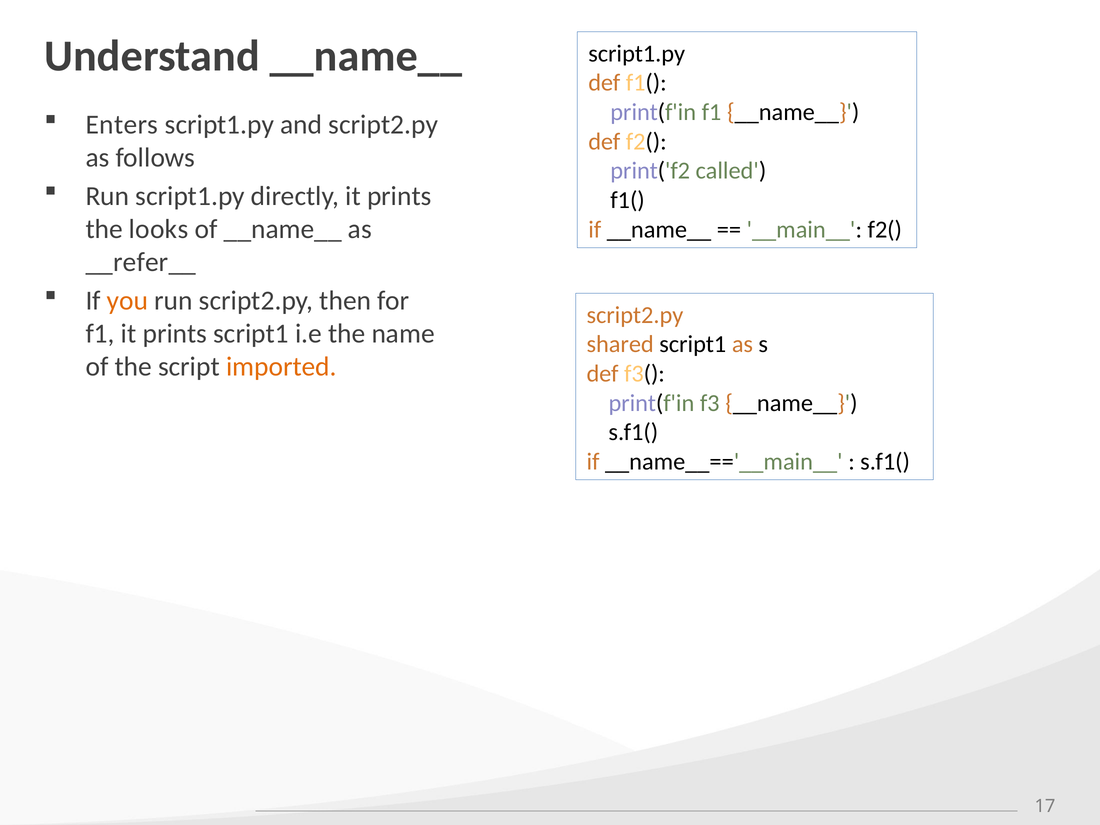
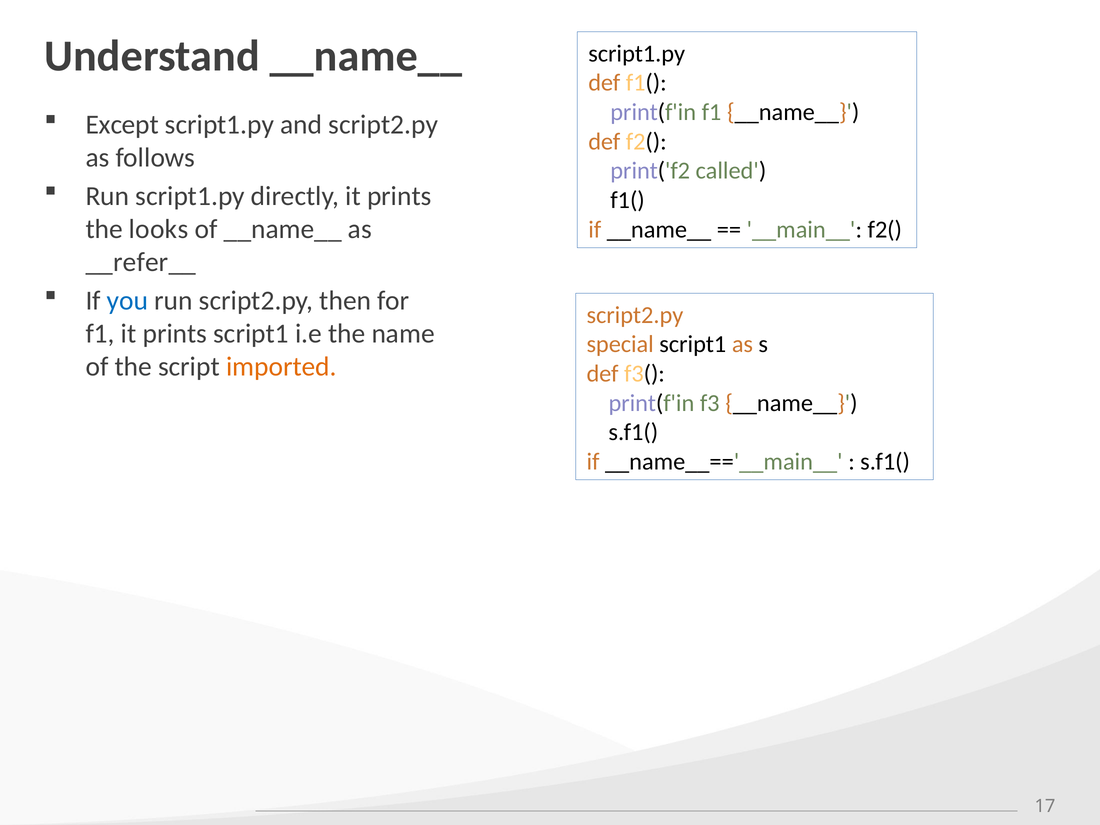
Enters: Enters -> Except (122, 125)
you colour: orange -> blue (128, 301)
shared: shared -> special (620, 344)
